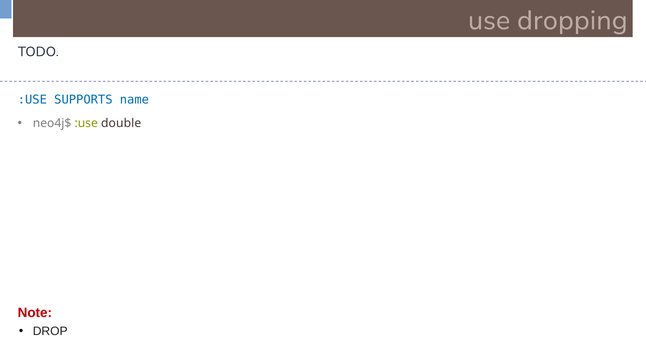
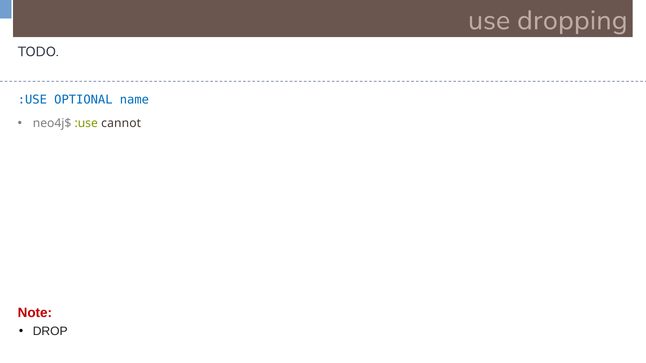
SUPPORTS: SUPPORTS -> OPTIONAL (83, 100)
double: double -> cannot (121, 124)
